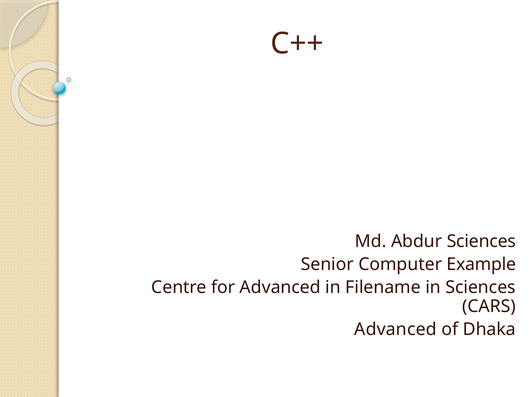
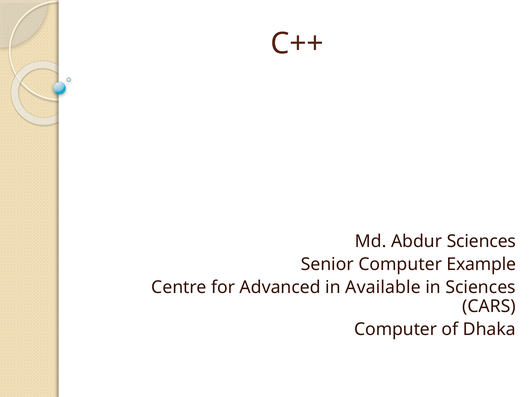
Filename: Filename -> Available (383, 287)
Advanced: Advanced -> Computer (396, 329)
